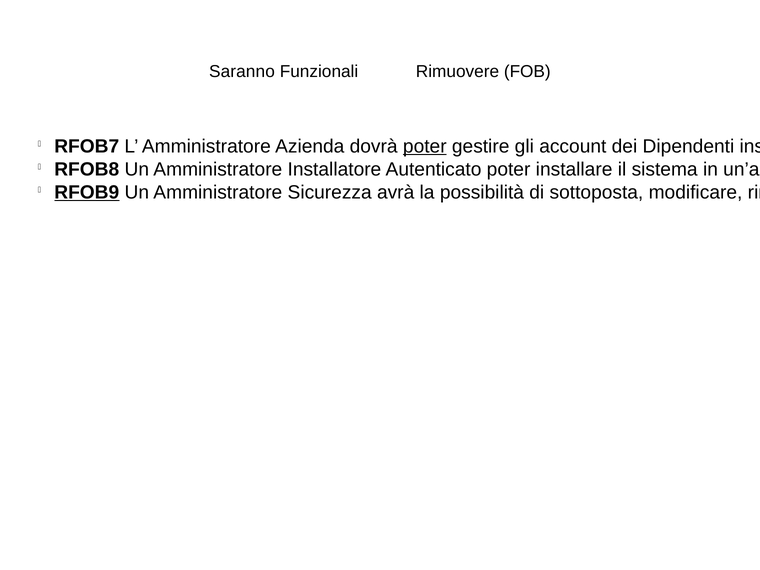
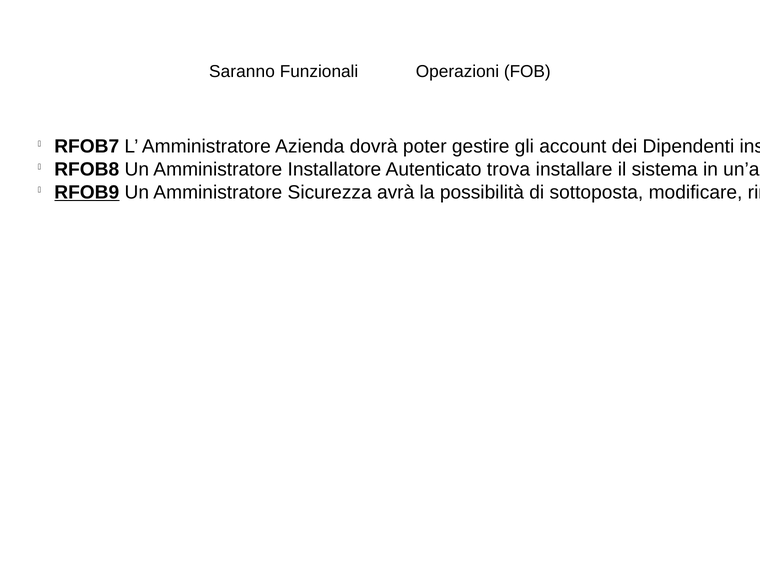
Funzionali Rimuovere: Rimuovere -> Operazioni (457, 71)
poter underline: present -> none (425, 146)
Autenticato poter: poter -> trova (508, 169)
